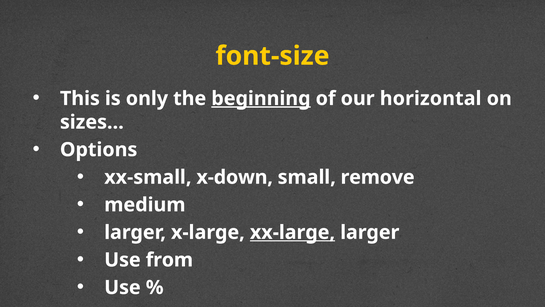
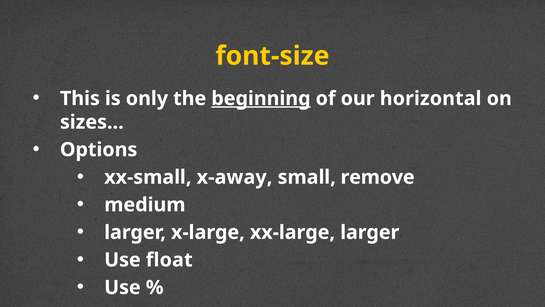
x-down: x-down -> x-away (235, 177)
xx-large underline: present -> none (292, 232)
from: from -> float (169, 260)
